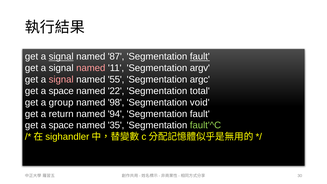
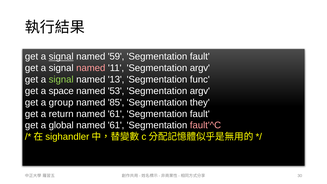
87: 87 -> 59 (116, 57)
fault underline: present -> none (200, 57)
signal colour: pink -> light green (61, 79)
55: 55 -> 13 (116, 79)
argc: argc -> func (200, 79)
22: 22 -> 53 (116, 91)
total: total -> argv (200, 91)
98: 98 -> 85 (116, 102)
void: void -> they (200, 102)
94: 94 -> 61 (116, 114)
space: space -> global (61, 125)
35: 35 -> 61 (116, 125)
fault'^C colour: light green -> pink (205, 125)
